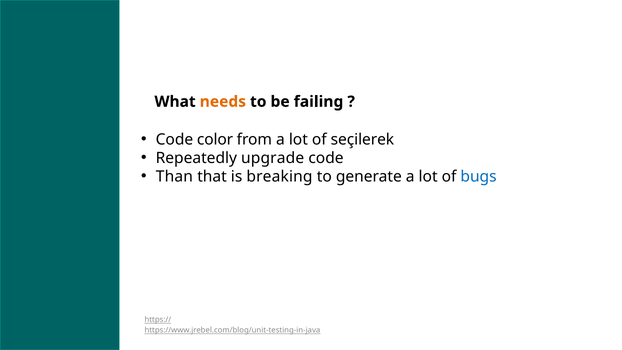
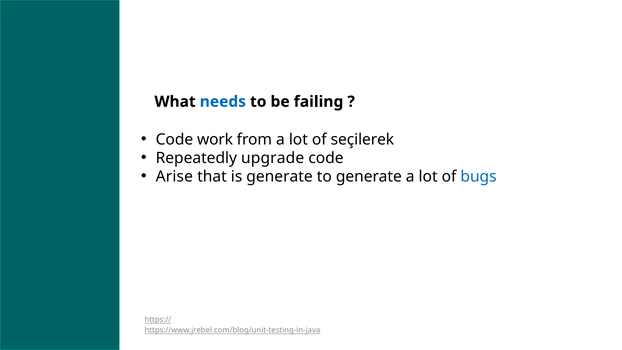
needs colour: orange -> blue (223, 102)
color: color -> work (215, 139)
Than: Than -> Arise (174, 177)
is breaking: breaking -> generate (280, 177)
